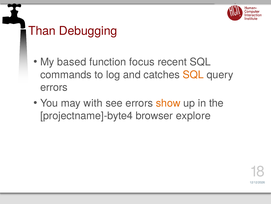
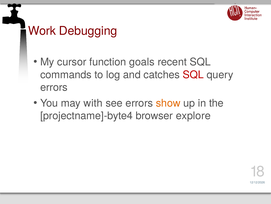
Than: Than -> Work (42, 31)
based: based -> cursor (72, 62)
focus: focus -> goals (142, 62)
SQL colour: orange -> red (193, 74)
